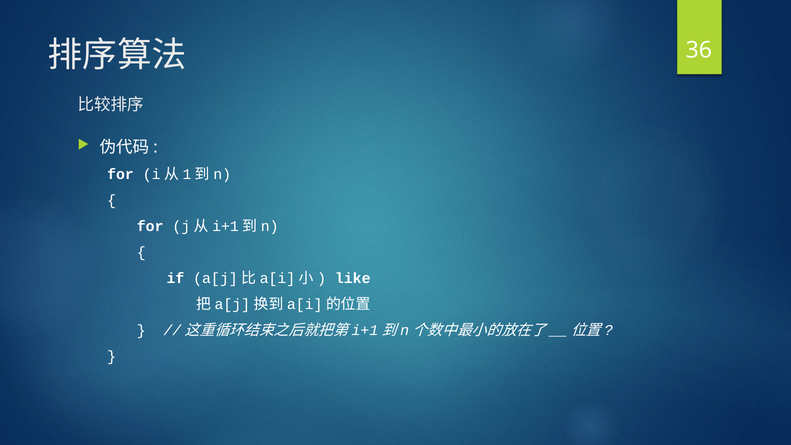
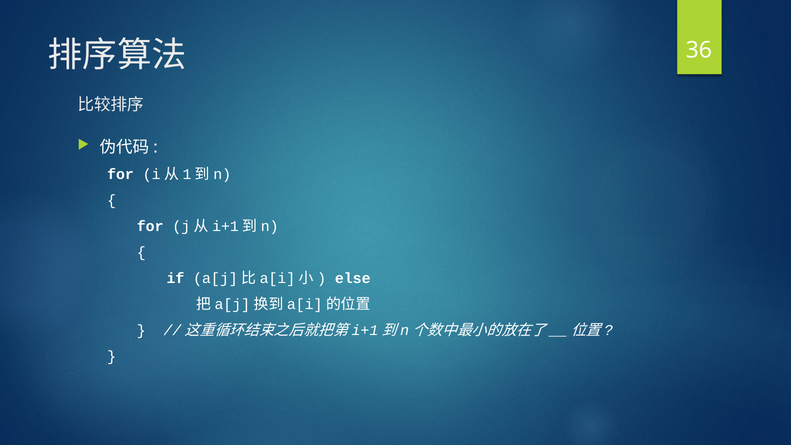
like: like -> else (353, 278)
